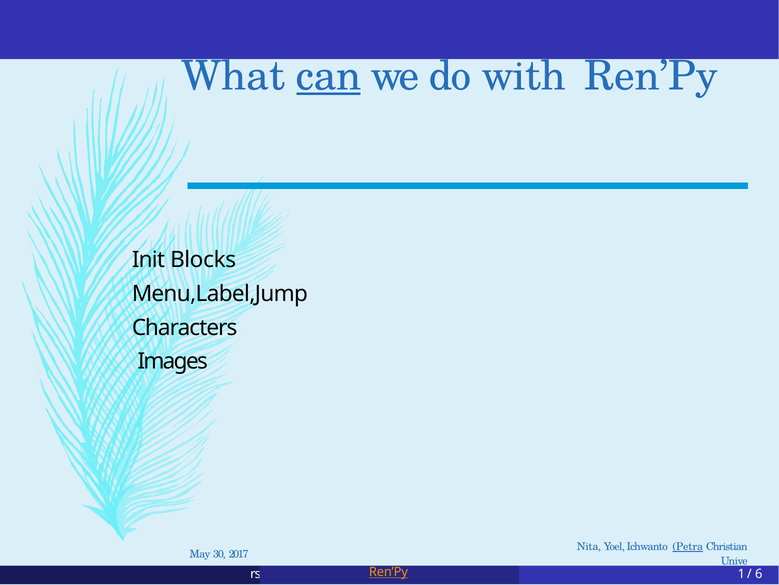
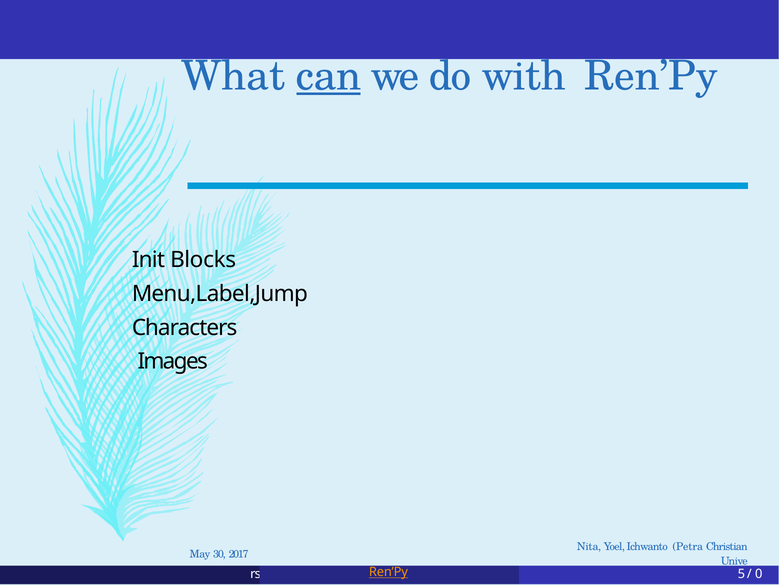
Petra underline: present -> none (688, 547)
1: 1 -> 5 (741, 574)
6: 6 -> 0 (759, 574)
